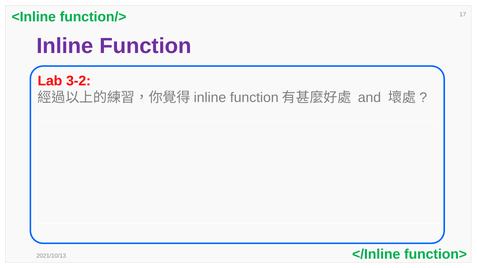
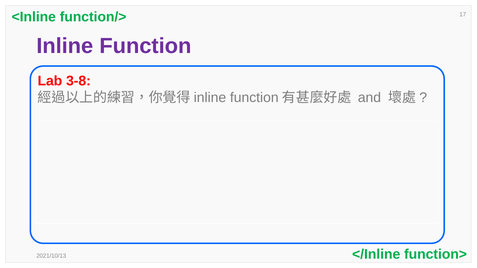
3-2: 3-2 -> 3-8 (78, 81)
